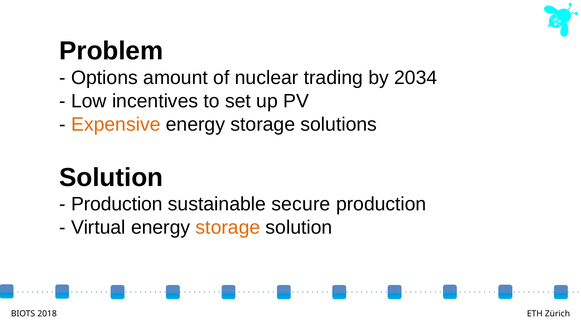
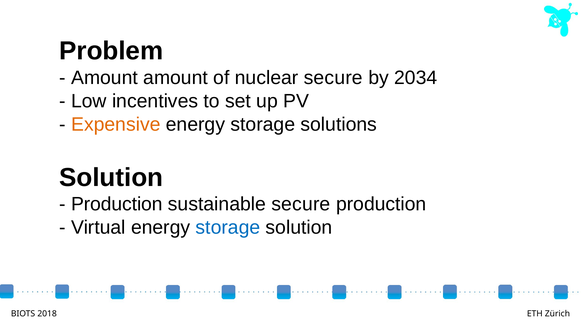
Options: Options -> Amount (104, 78)
nuclear trading: trading -> secure (333, 78)
storage colour: orange -> blue (228, 227)
